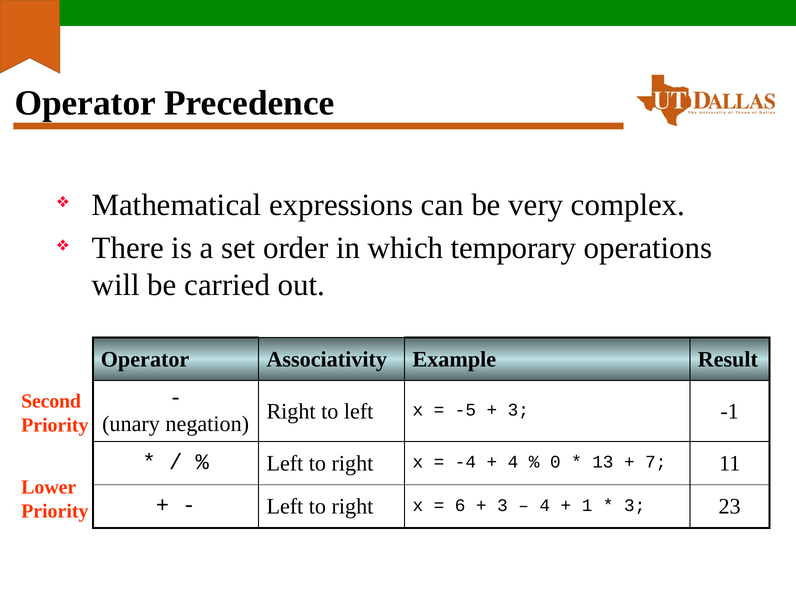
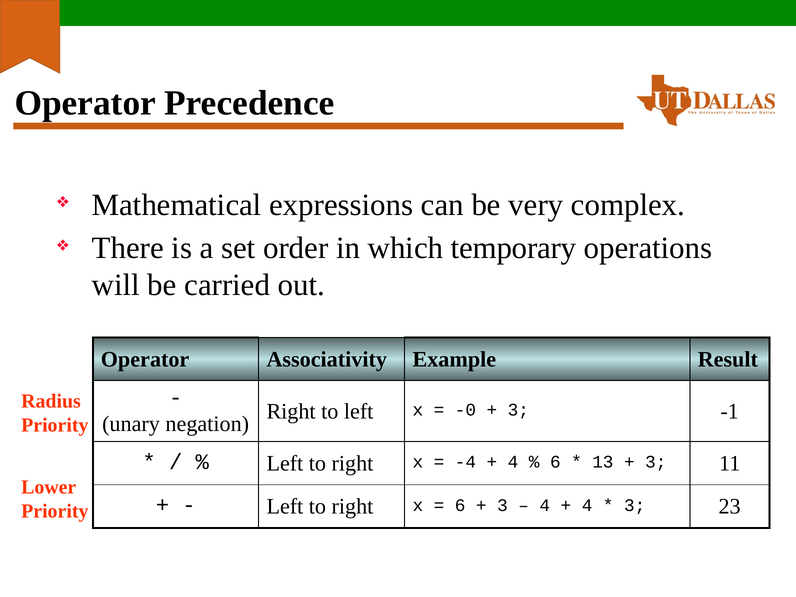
Second: Second -> Radius (51, 401)
-5: -5 -> -0 (465, 410)
0: 0 -> 6 (555, 462)
7: 7 -> 3 (656, 462)
1: 1 -> 4 (587, 505)
